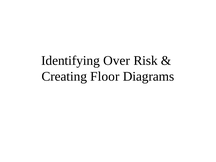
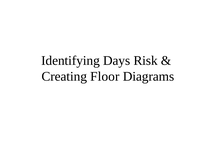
Over: Over -> Days (117, 61)
